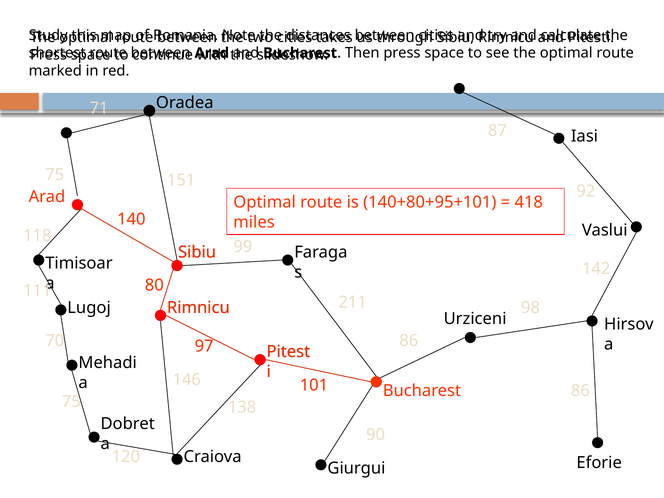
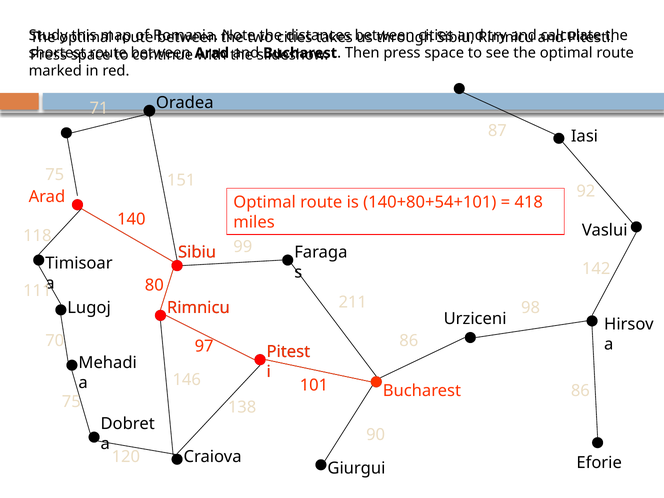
140+80+95+101: 140+80+95+101 -> 140+80+54+101 (430, 203)
